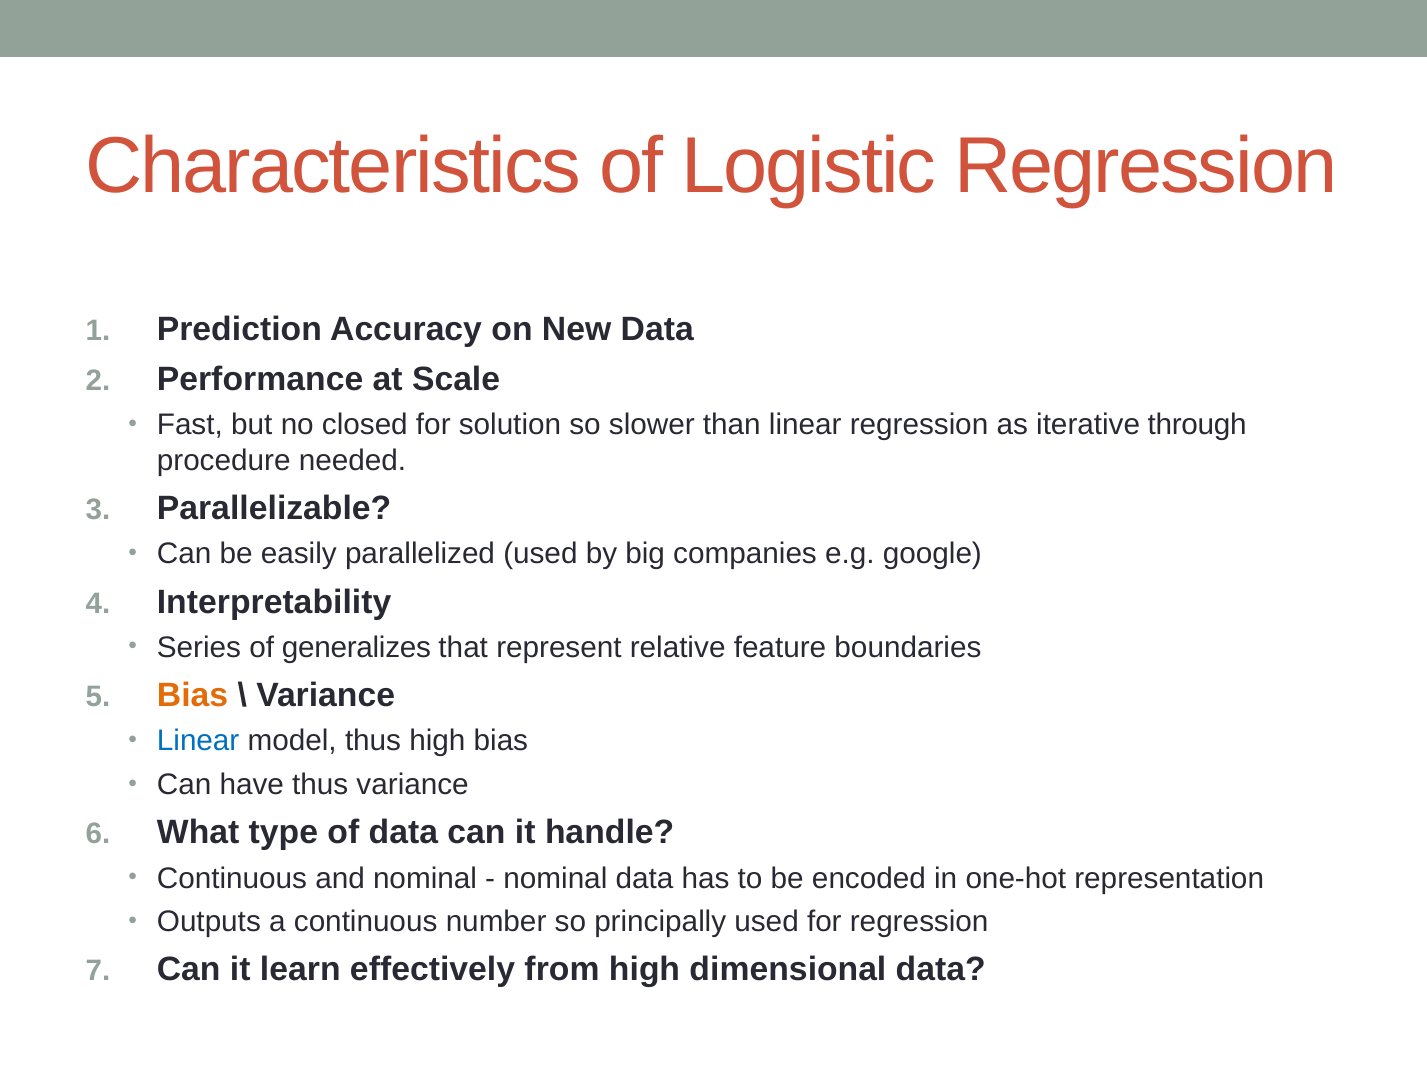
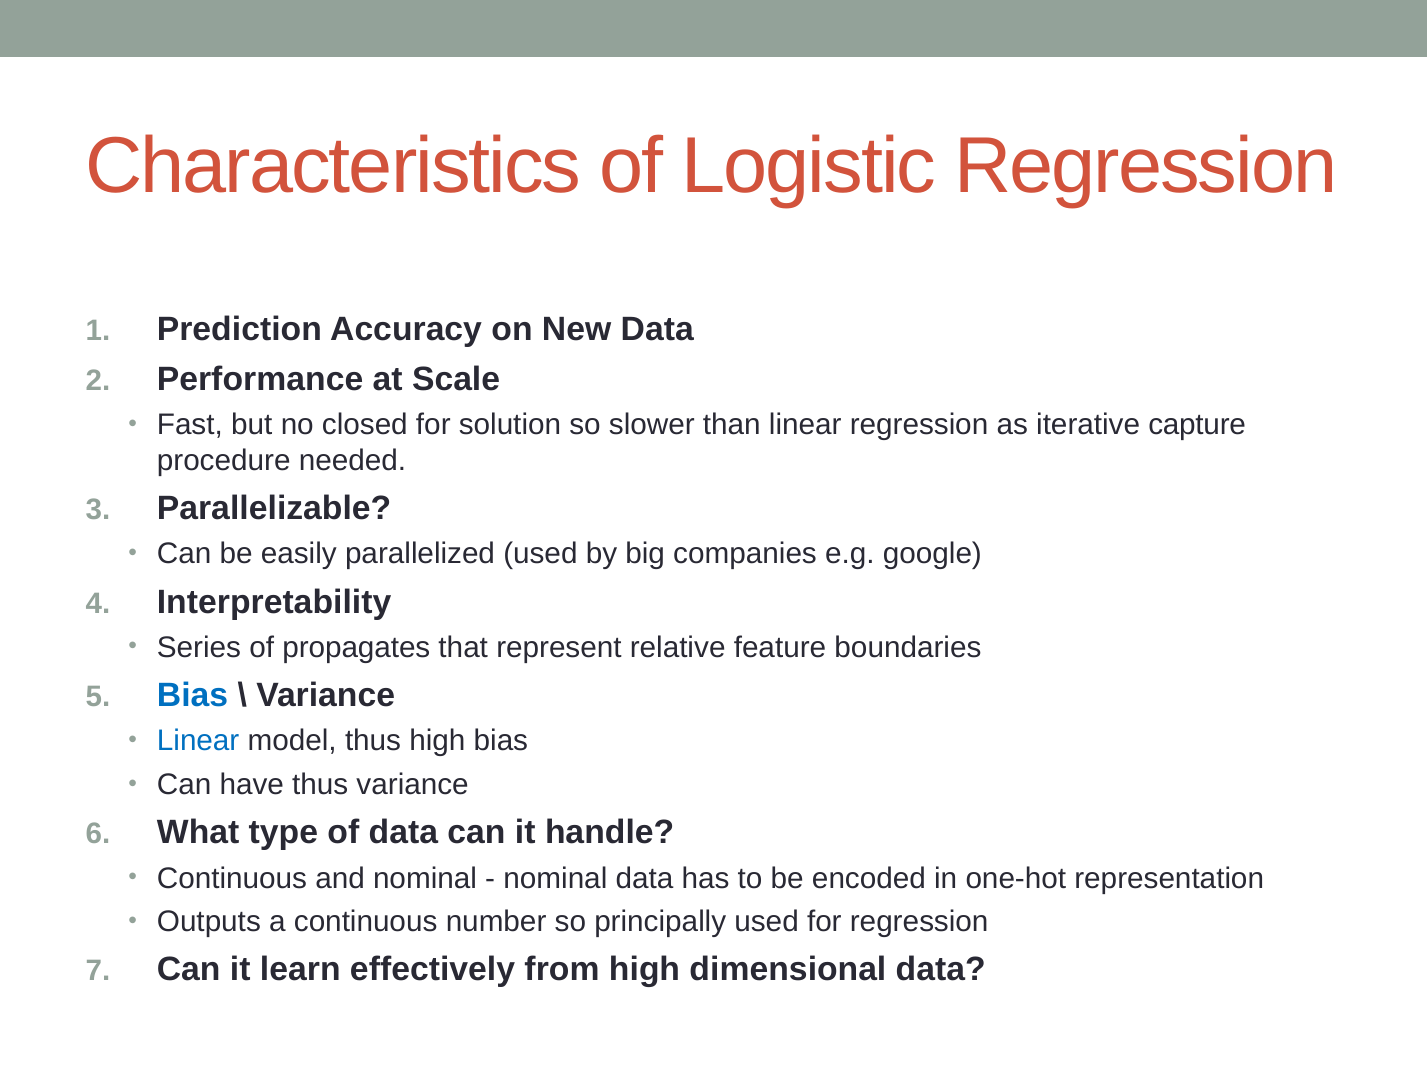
through: through -> capture (1197, 425)
generalizes: generalizes -> propagates (356, 648)
Bias colour: orange -> blue (192, 696)
